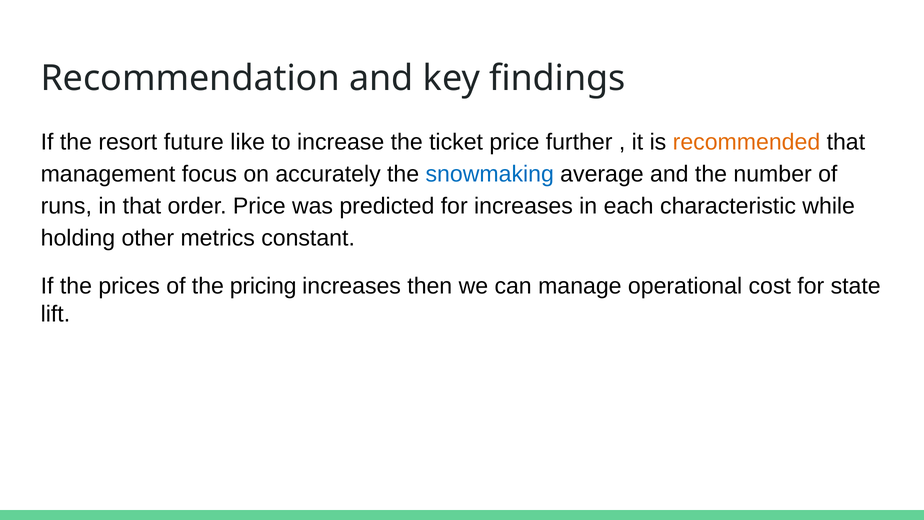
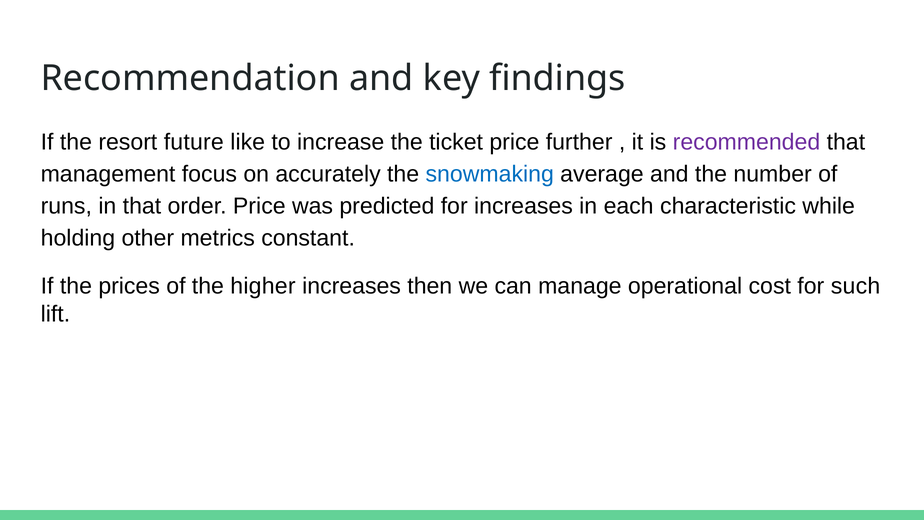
recommended colour: orange -> purple (746, 142)
pricing: pricing -> higher (263, 286)
state: state -> such (856, 286)
